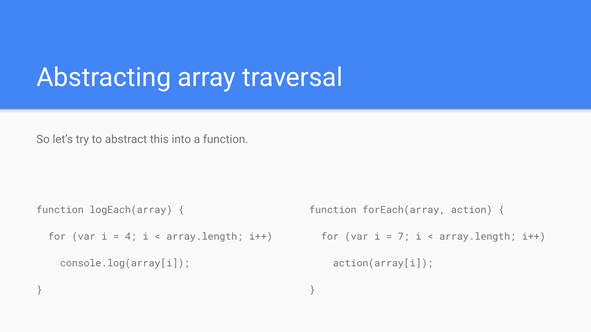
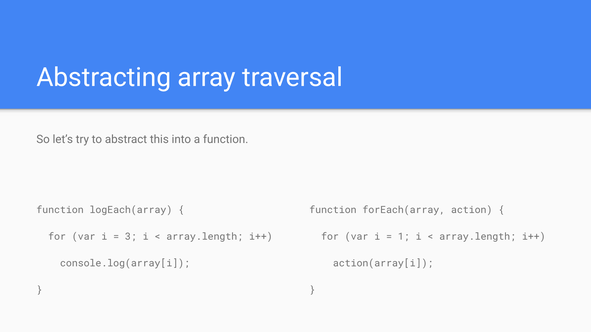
4: 4 -> 3 (131, 237)
7: 7 -> 1 (404, 237)
